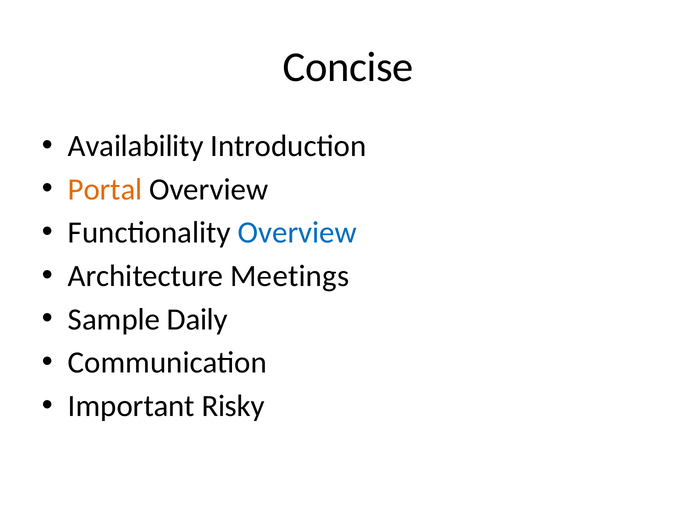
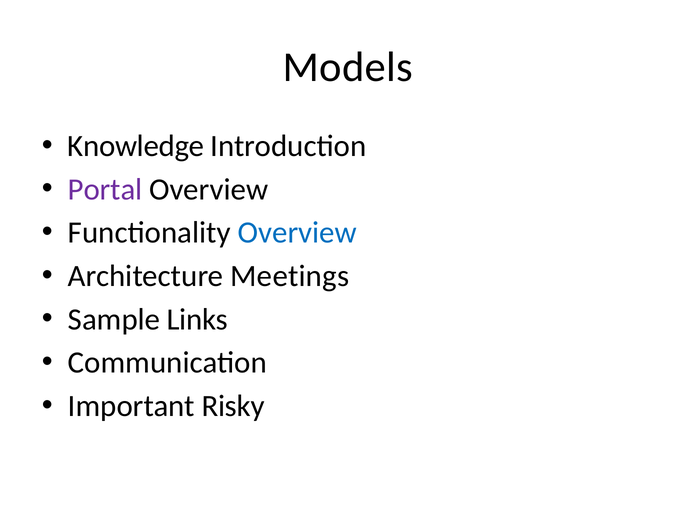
Concise: Concise -> Models (348, 67)
Availability: Availability -> Knowledge (136, 146)
Portal colour: orange -> purple (105, 189)
Daily: Daily -> Links (197, 319)
